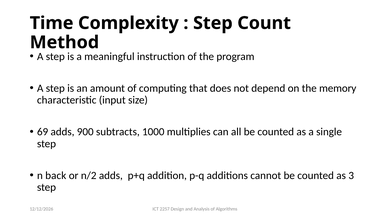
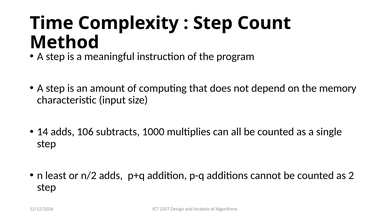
69: 69 -> 14 (43, 132)
900: 900 -> 106 (85, 132)
back: back -> least (56, 176)
3: 3 -> 2 (351, 176)
